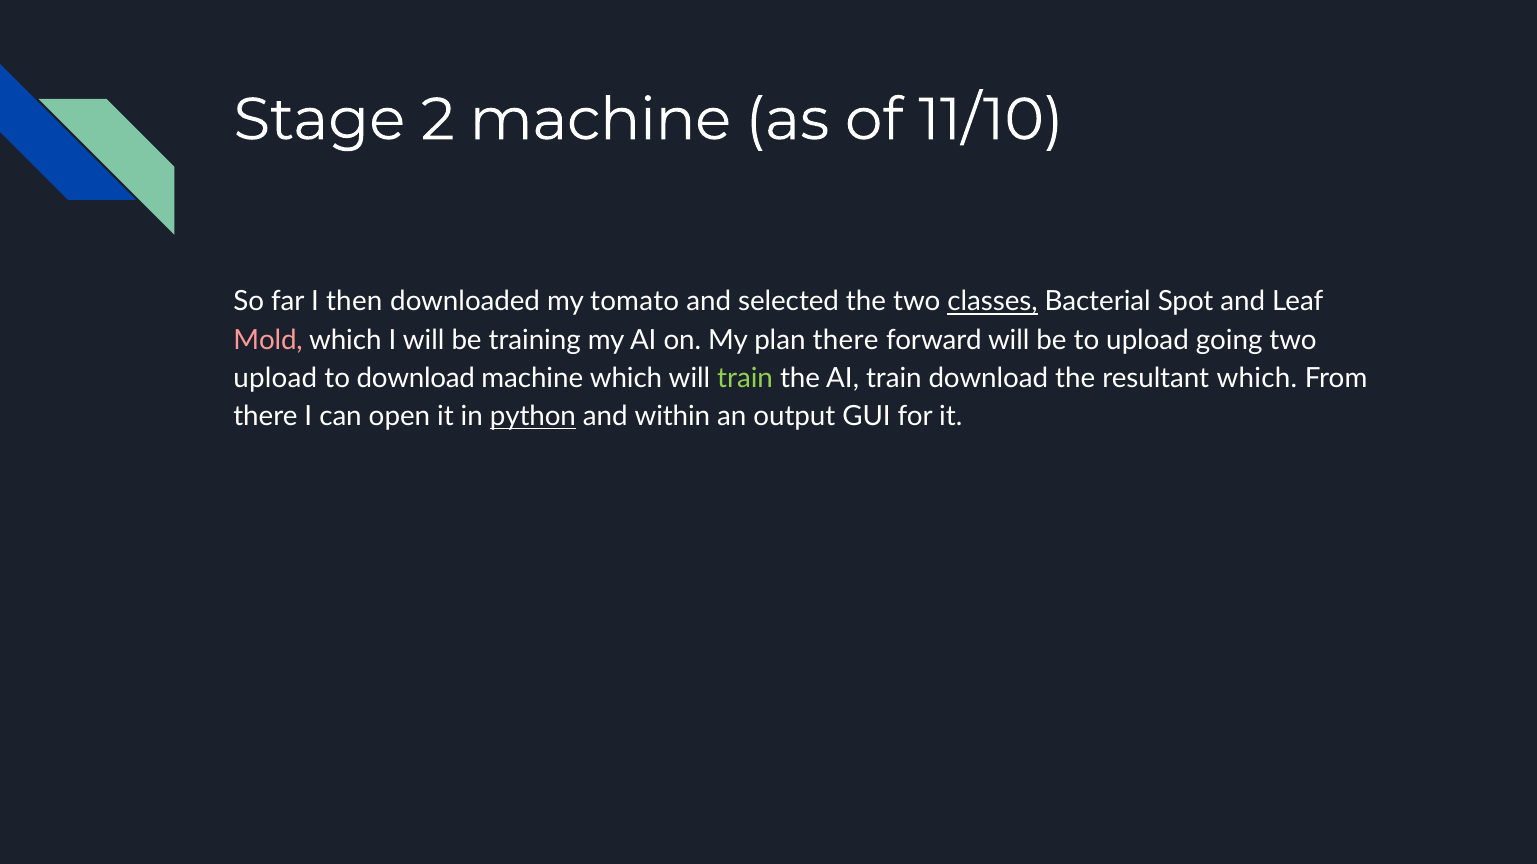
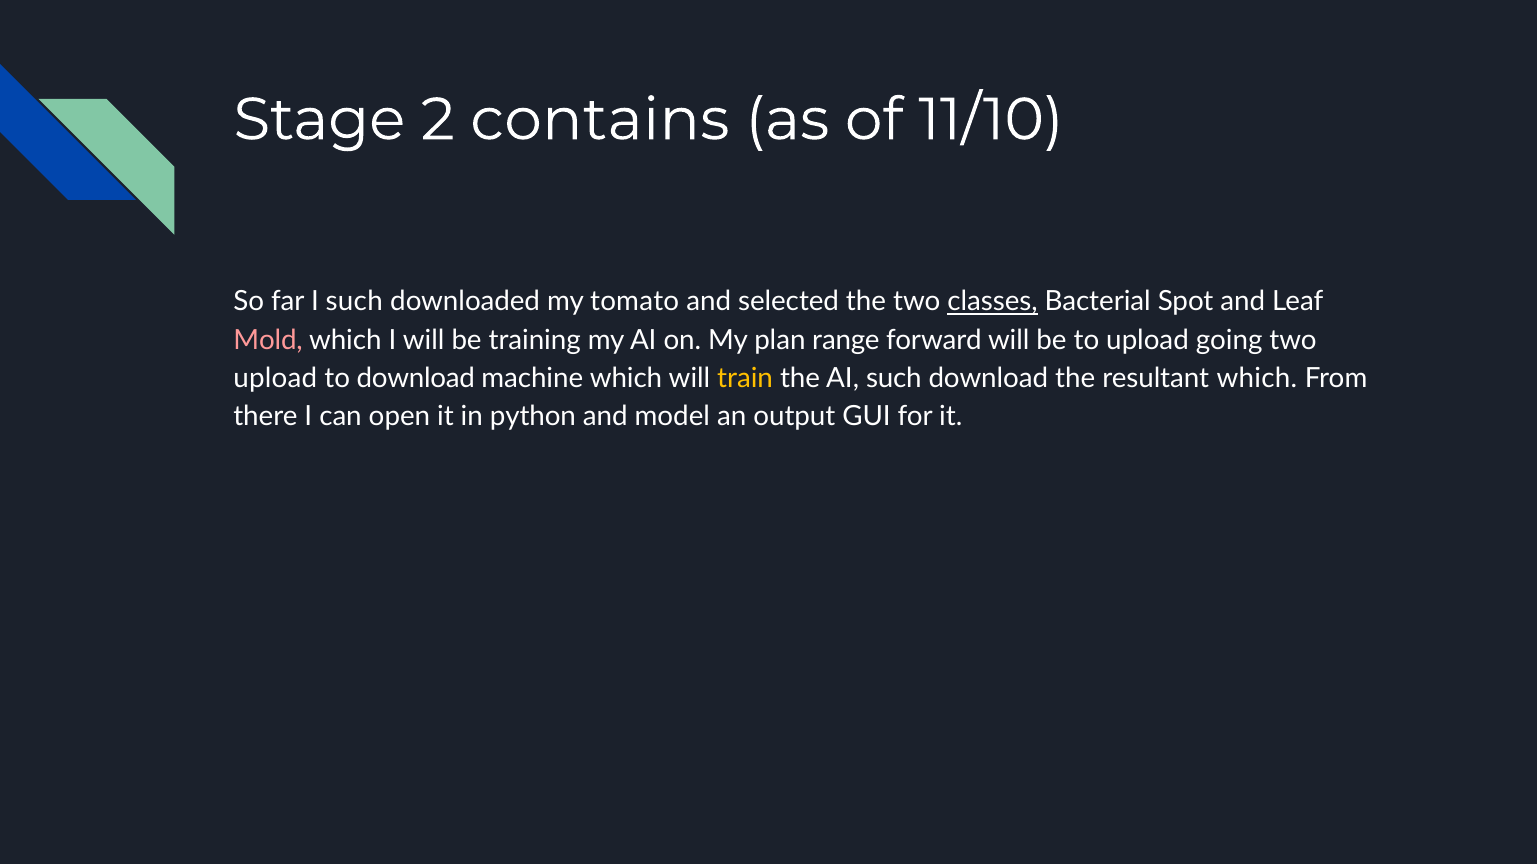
2 machine: machine -> contains (600, 120)
I then: then -> such (354, 302)
plan there: there -> range (846, 340)
train colour: light green -> yellow (745, 379)
AI train: train -> such (894, 379)
python underline: present -> none (533, 417)
within: within -> model (672, 417)
